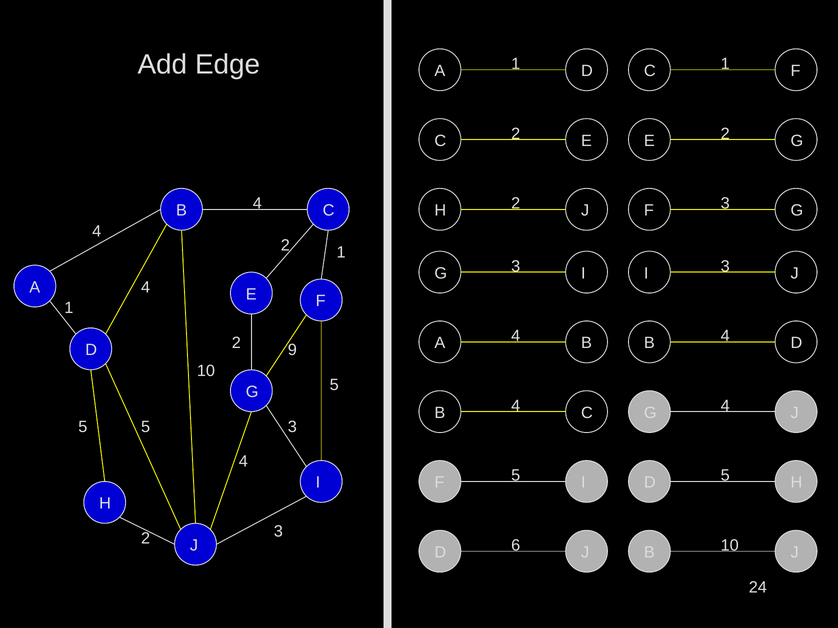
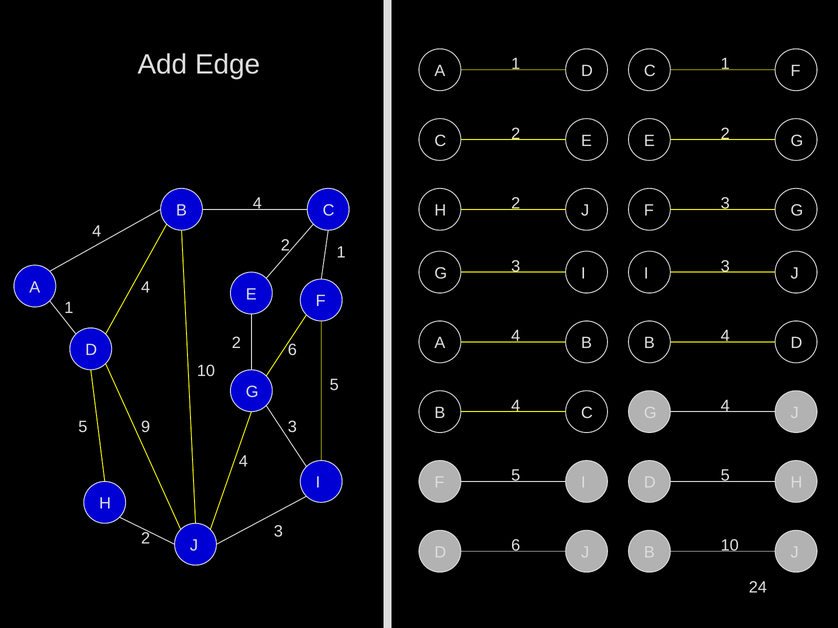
2 9: 9 -> 6 (292, 350)
5 5: 5 -> 9 (146, 427)
